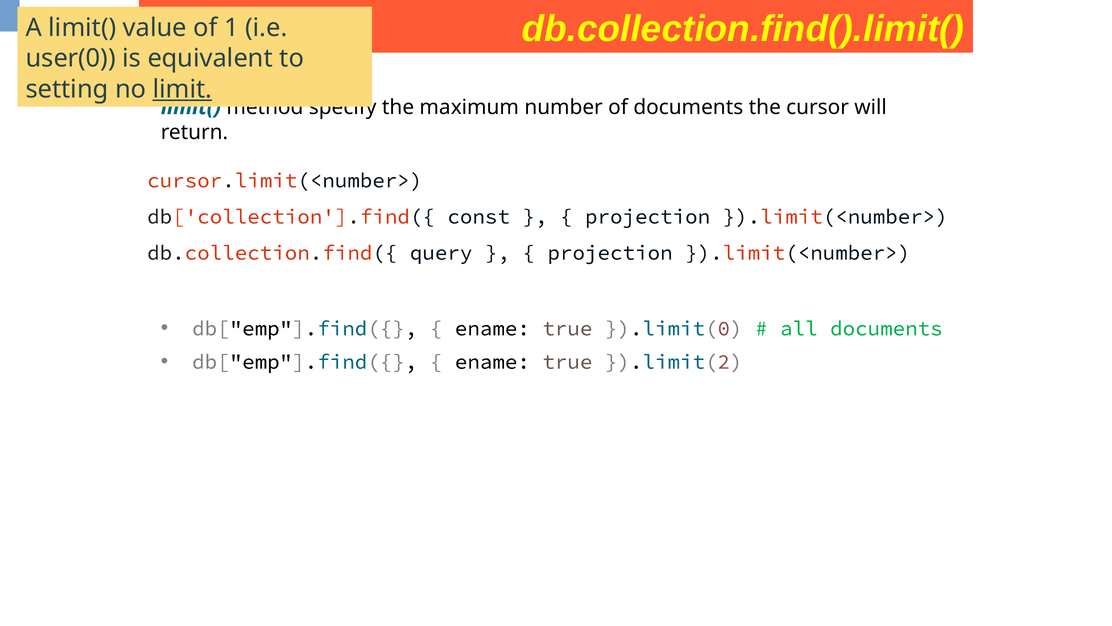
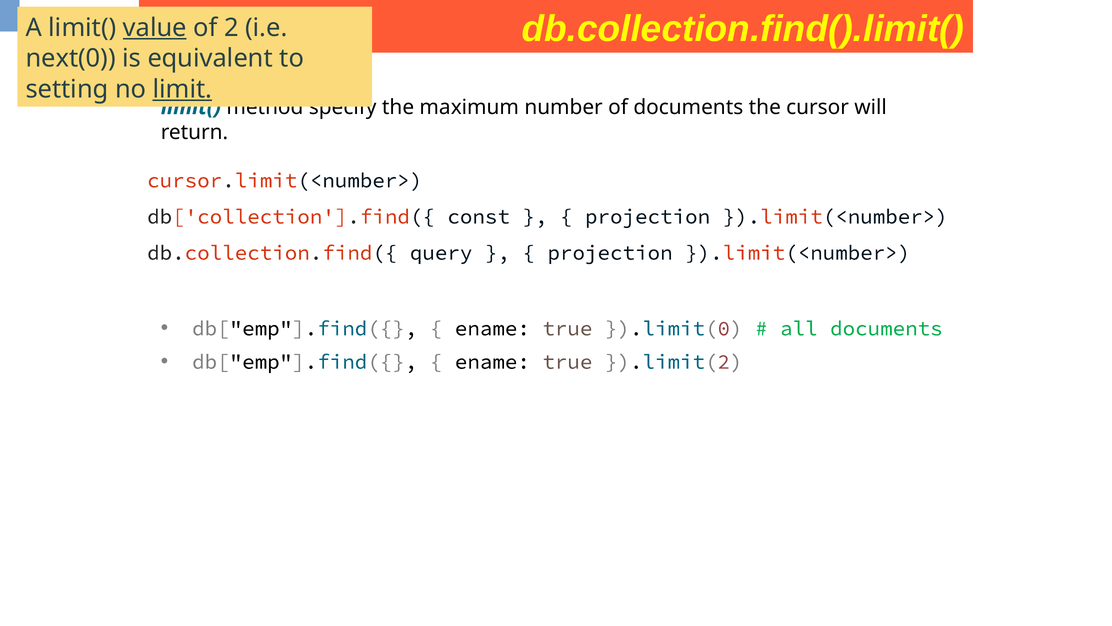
value underline: none -> present (155, 28)
1: 1 -> 2 (231, 28)
user(0: user(0 -> next(0 (71, 58)
